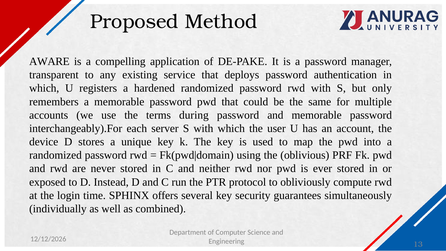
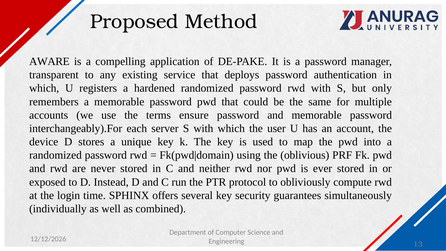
during: during -> ensure (194, 115)
